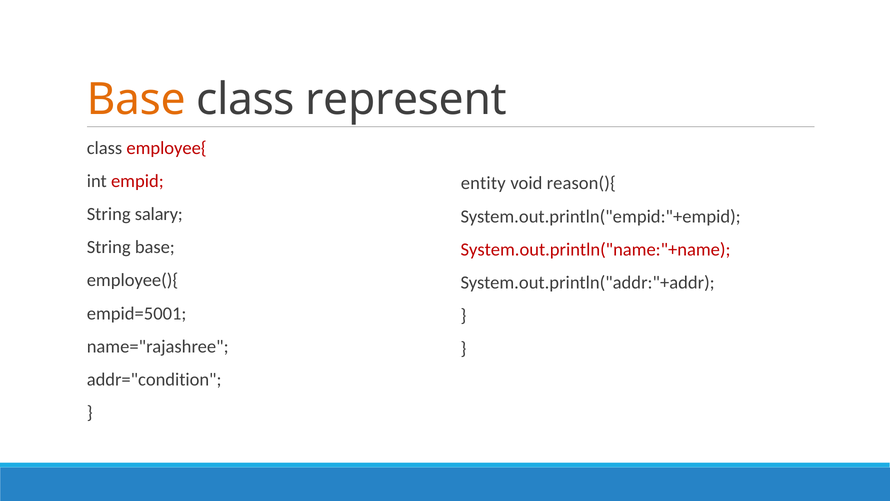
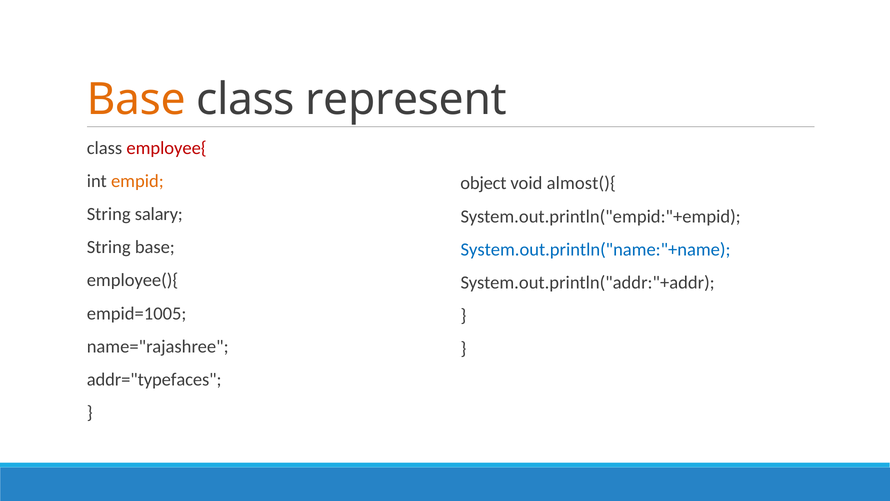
empid colour: red -> orange (137, 181)
entity: entity -> object (483, 183)
reason(){: reason(){ -> almost(){ (581, 183)
System.out.println("name:"+name colour: red -> blue (596, 249)
empid=5001: empid=5001 -> empid=1005 (137, 313)
addr="condition: addr="condition -> addr="typefaces (154, 379)
